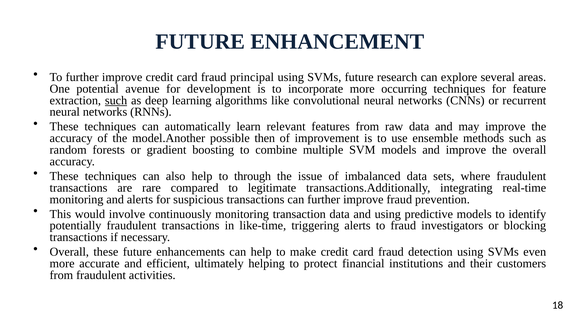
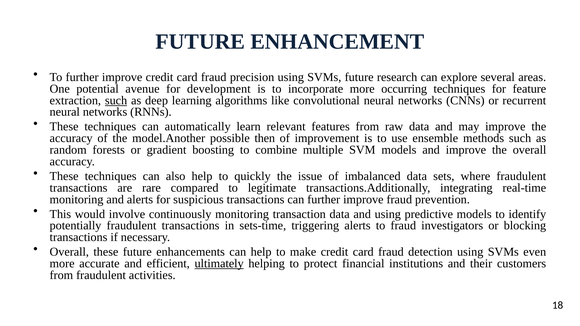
principal: principal -> precision (252, 77)
through: through -> quickly (253, 176)
like-time: like-time -> sets-time (263, 226)
ultimately underline: none -> present (219, 264)
